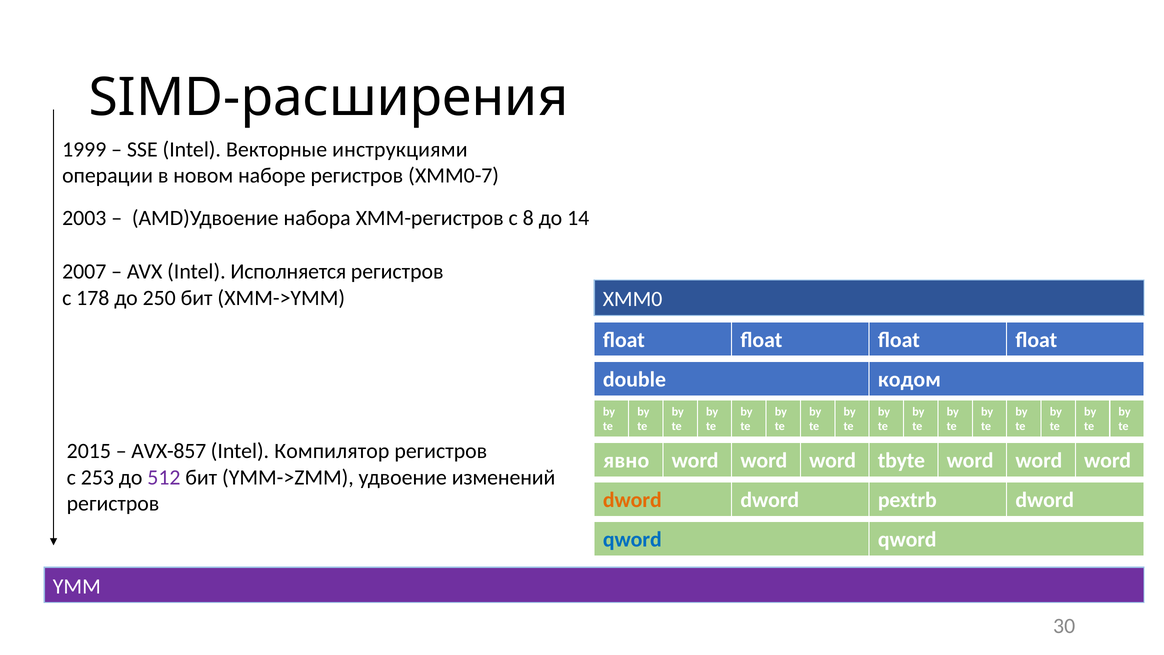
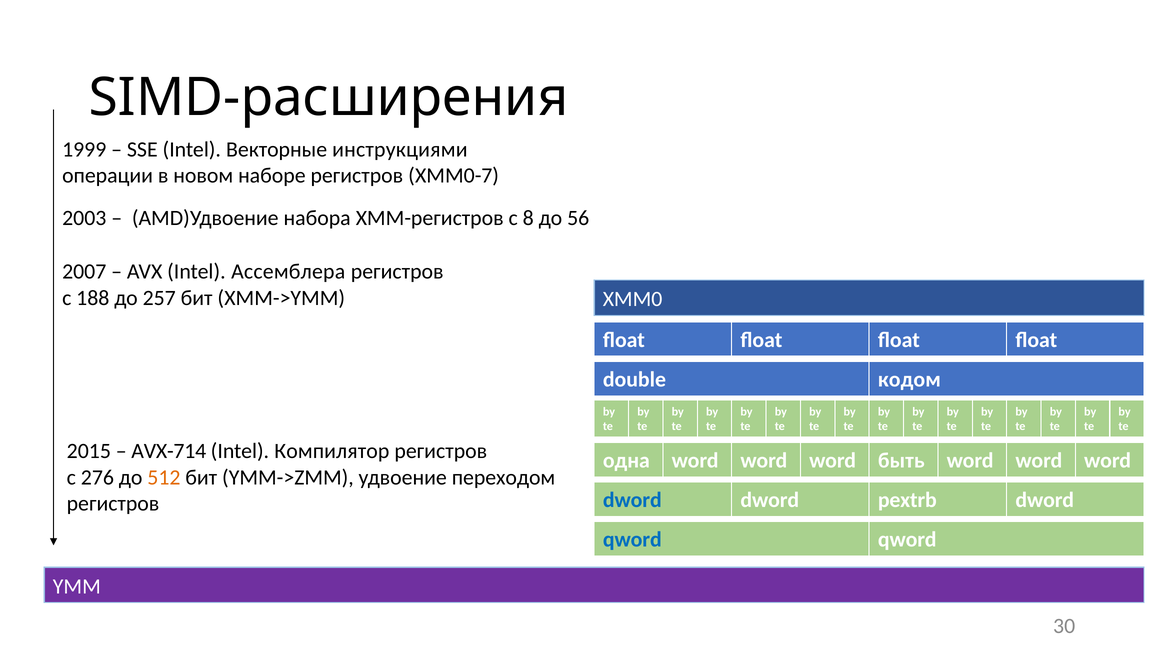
14: 14 -> 56 (578, 218)
Исполняется: Исполняется -> Ассемблера (288, 272)
178: 178 -> 188 (93, 298)
250: 250 -> 257 (159, 298)
AVX-857: AVX-857 -> AVX-714 (169, 451)
явно: явно -> одна (626, 460)
tbyte: tbyte -> быть (901, 460)
253: 253 -> 276 (97, 477)
512 colour: purple -> orange (164, 477)
изменений: изменений -> переходом (504, 477)
dword colour: orange -> blue (632, 500)
